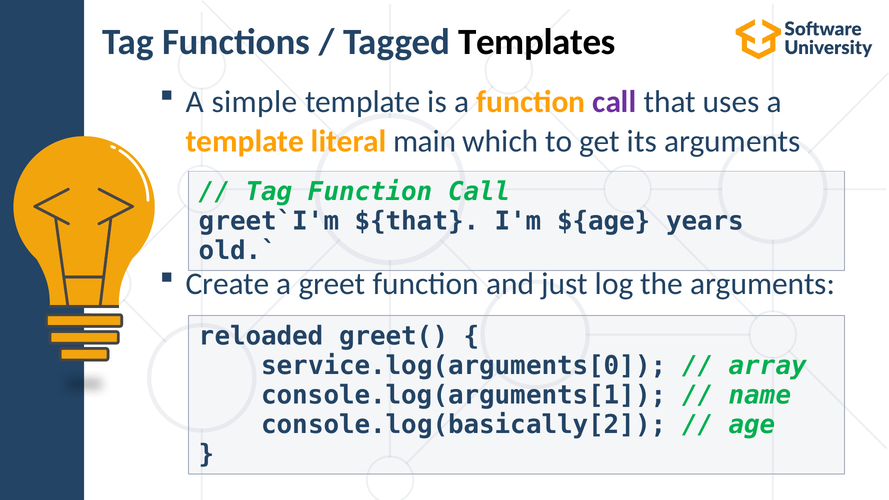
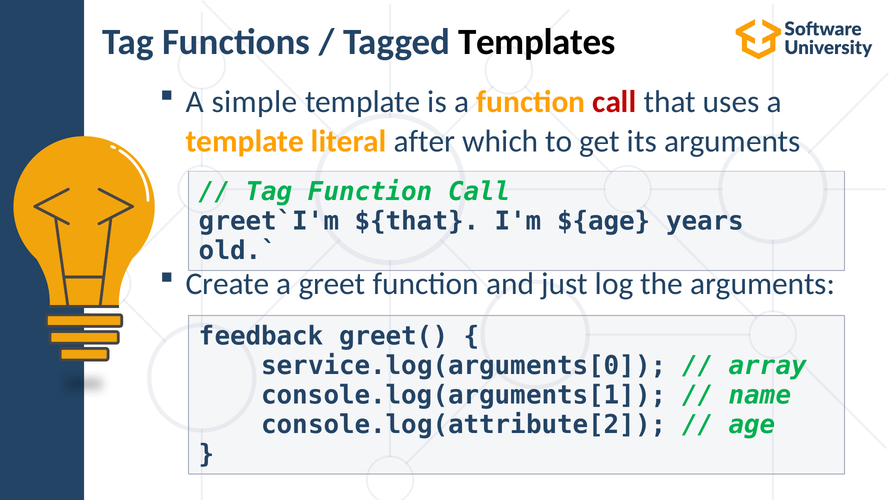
call colour: purple -> red (614, 102)
main: main -> after (424, 141)
reloaded: reloaded -> feedback (261, 336)
console.log(basically[2: console.log(basically[2 -> console.log(attribute[2 (464, 425)
